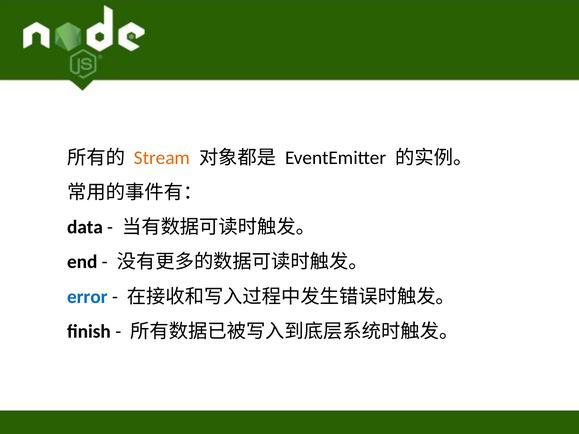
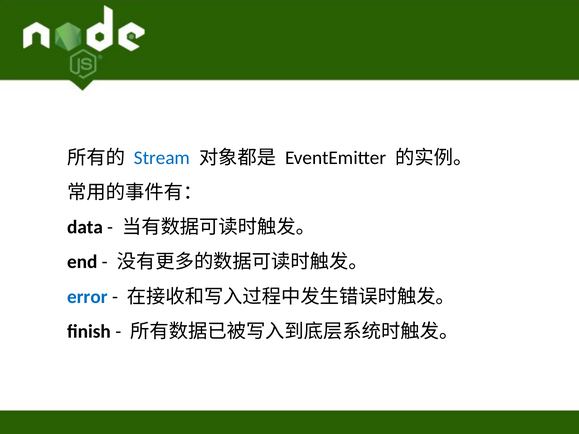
Stream colour: orange -> blue (162, 158)
